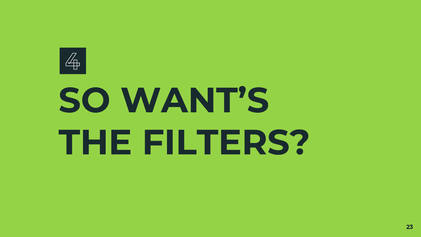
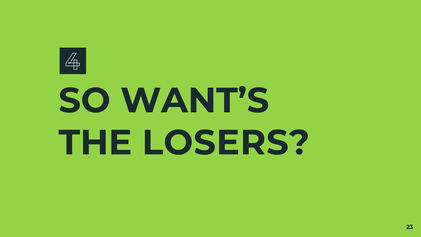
FILTERS: FILTERS -> LOSERS (226, 143)
